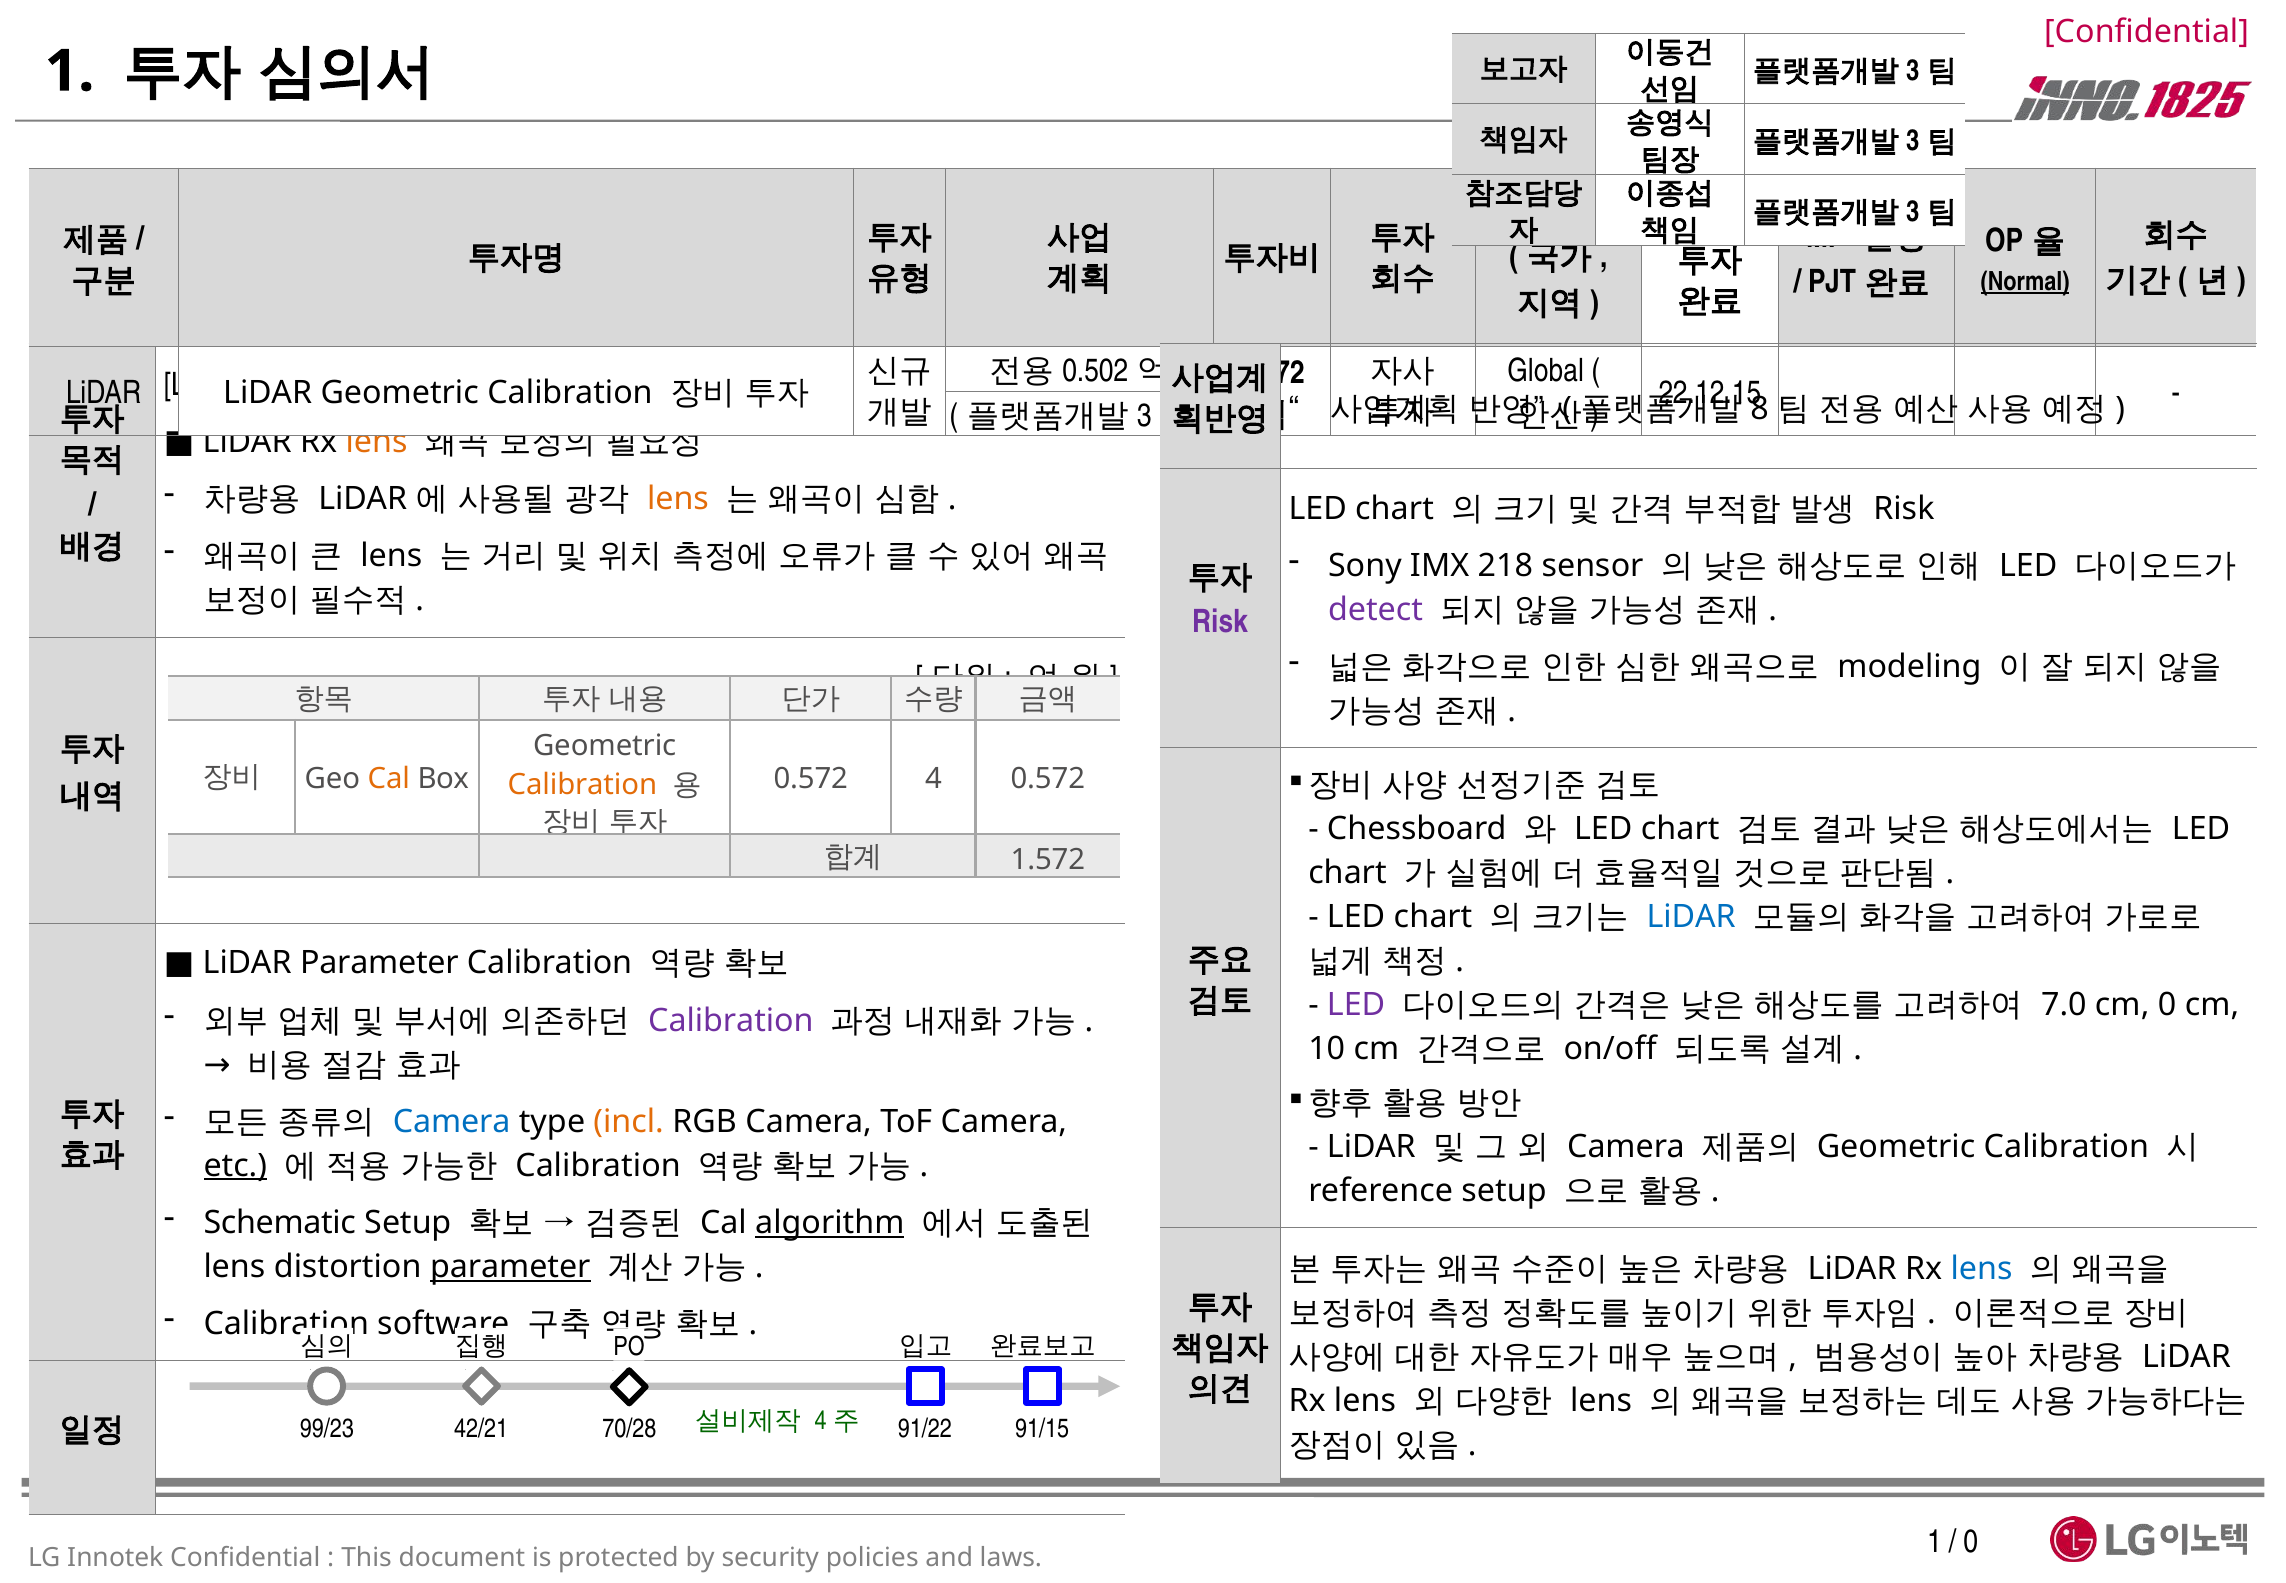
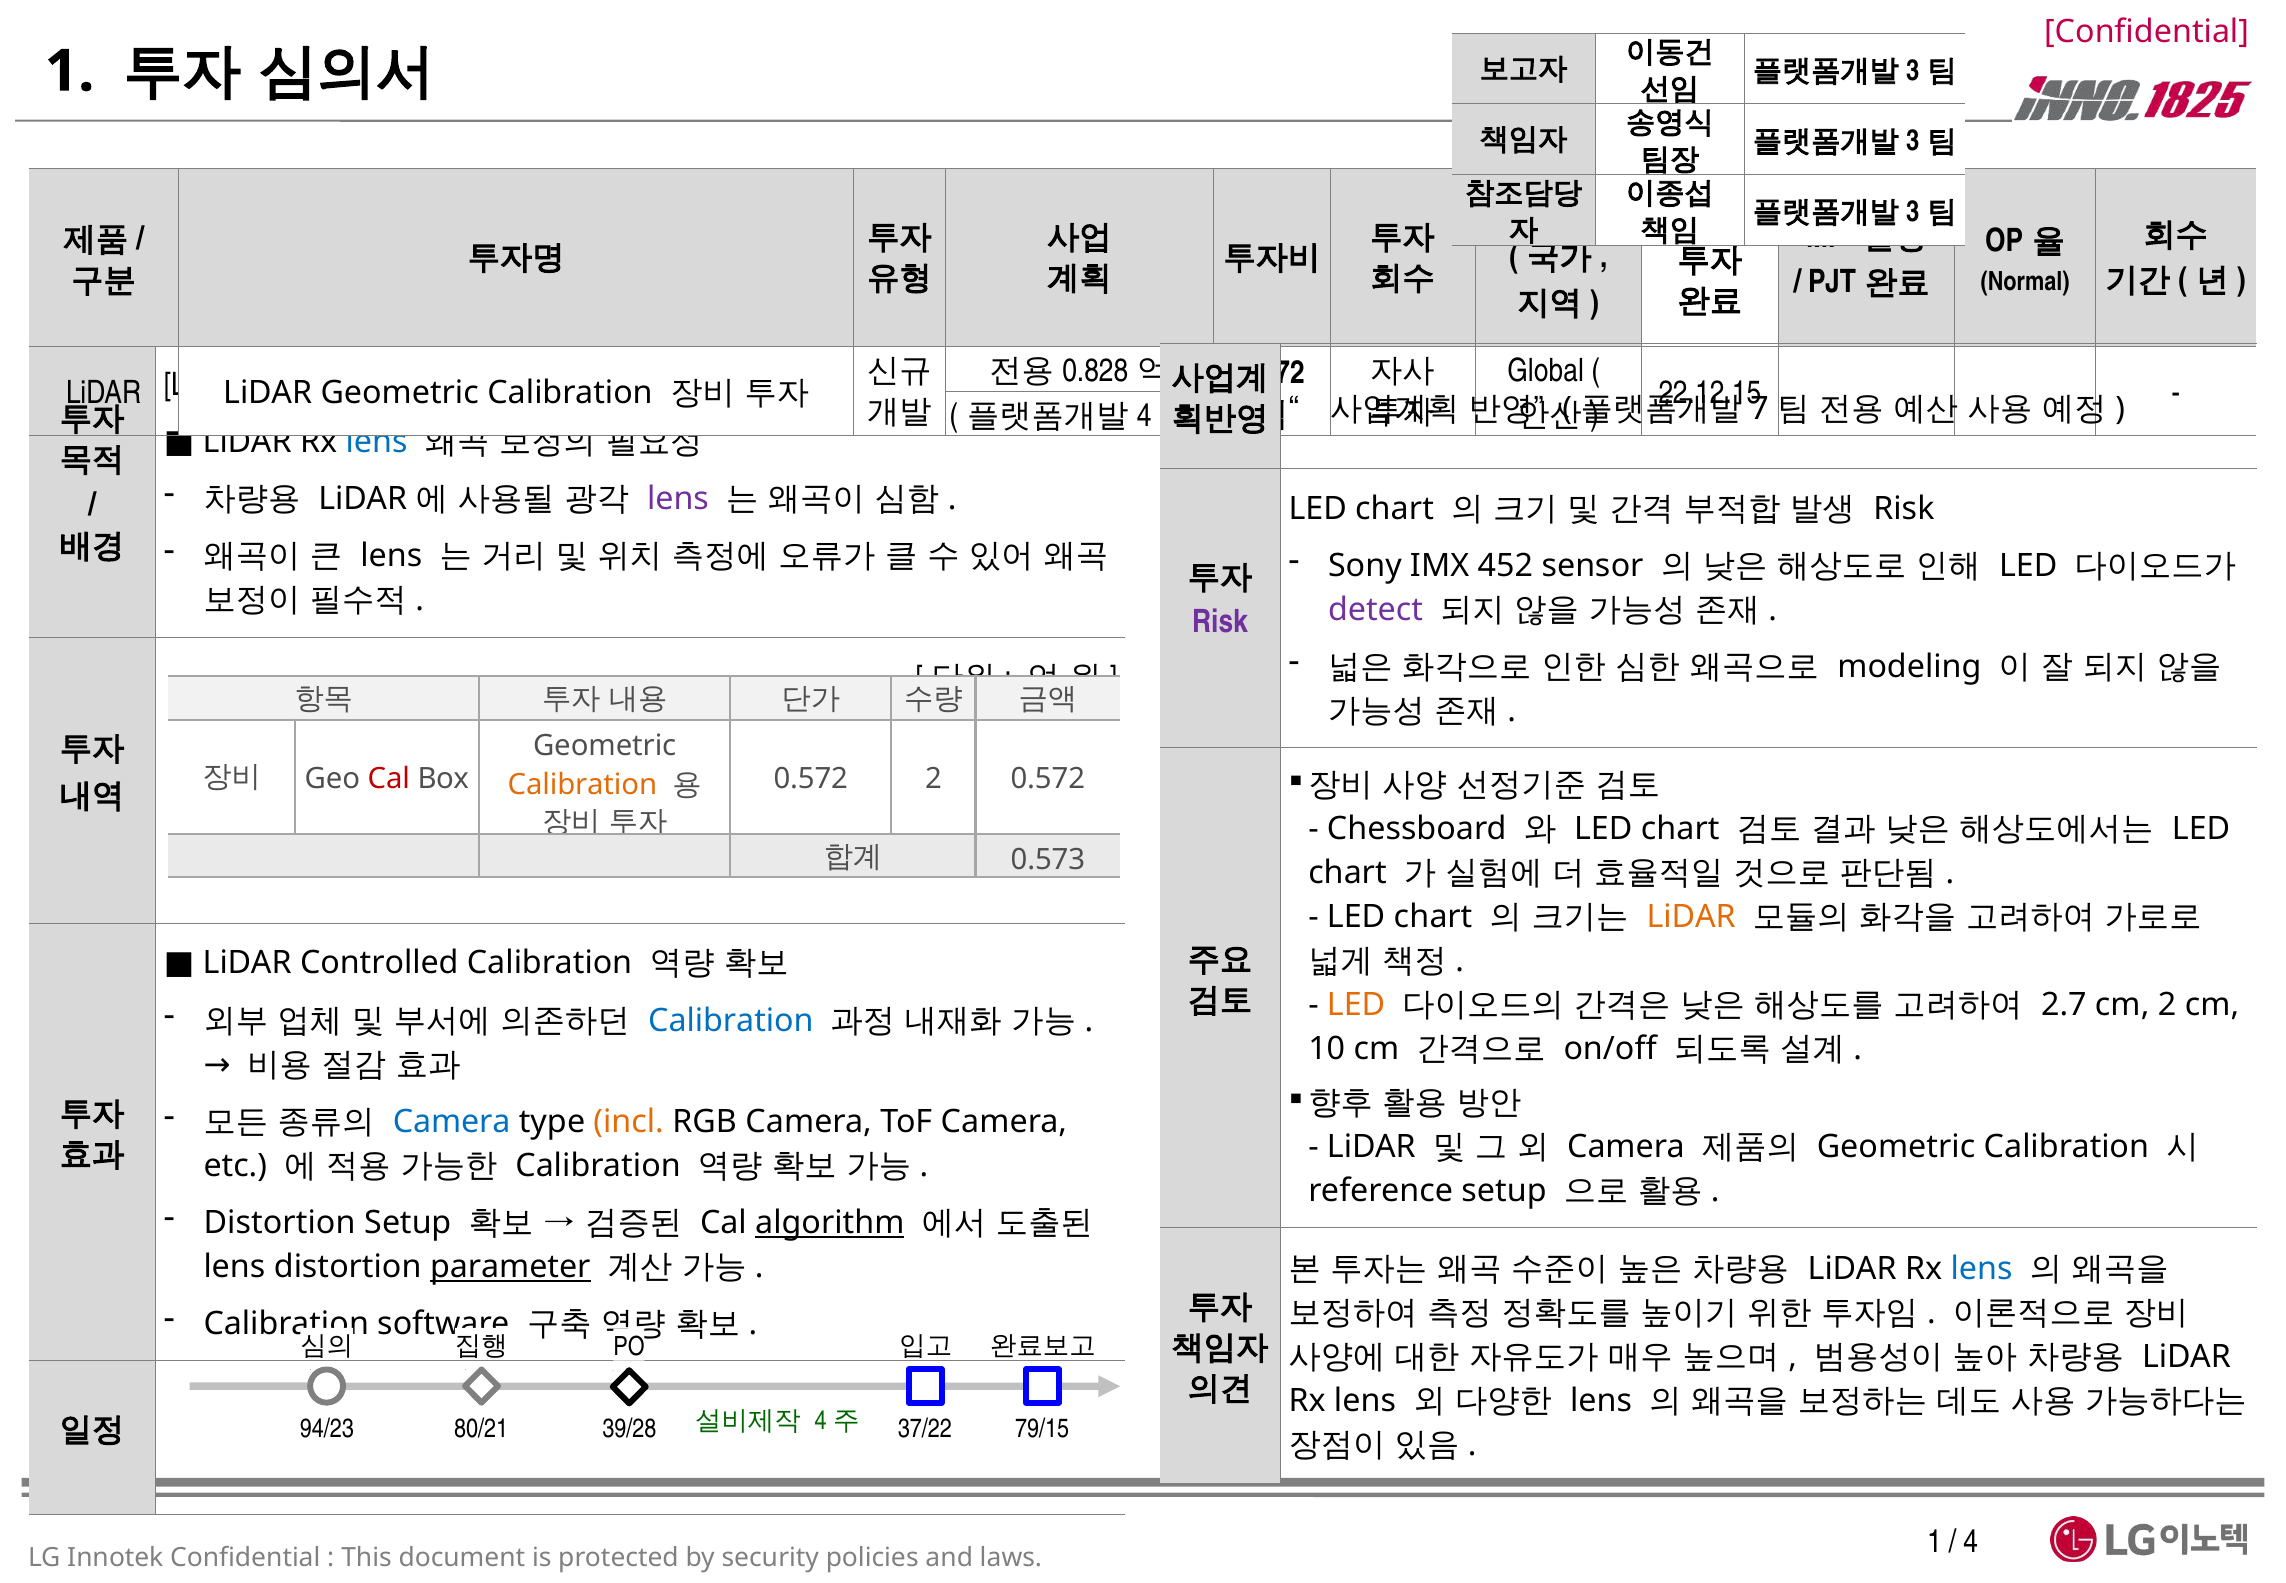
Normal underline: present -> none (2025, 282)
0.502: 0.502 -> 0.828 (1095, 371)
3: 3 -> 4 (1144, 415)
8: 8 -> 7 (1760, 409)
lens colour: orange -> blue (377, 442)
lens colour: orange -> purple (678, 499)
218: 218 -> 452 (1505, 566)
Cal colour: orange -> red (389, 778)
0.572 4: 4 -> 2 (933, 778)
1.572: 1.572 -> 0.573 (1048, 859)
LiDAR colour: blue -> orange (1691, 917)
LiDAR Parameter: Parameter -> Controlled (379, 963)
LED colour: purple -> orange (1356, 1004)
7.0: 7.0 -> 2.7 (2064, 1004)
cm 0: 0 -> 2 (2167, 1004)
Calibration colour: purple -> blue (731, 1020)
etc underline: present -> none (235, 1165)
Schematic: Schematic -> Distortion (280, 1222)
99/23: 99/23 -> 94/23 (327, 1428)
42/21: 42/21 -> 80/21 (481, 1428)
91/22: 91/22 -> 37/22 (925, 1428)
91/15: 91/15 -> 79/15 (1042, 1428)
70/28: 70/28 -> 39/28 (629, 1429)
0: 0 -> 4 (1971, 1541)
